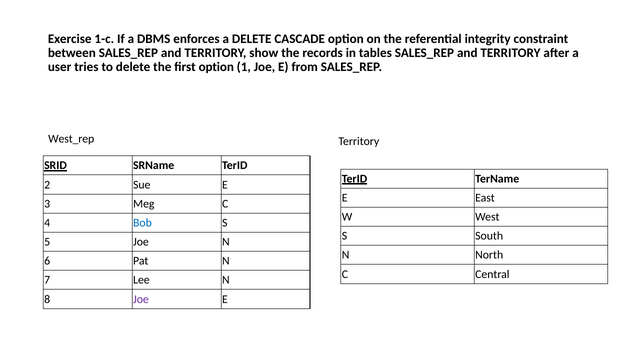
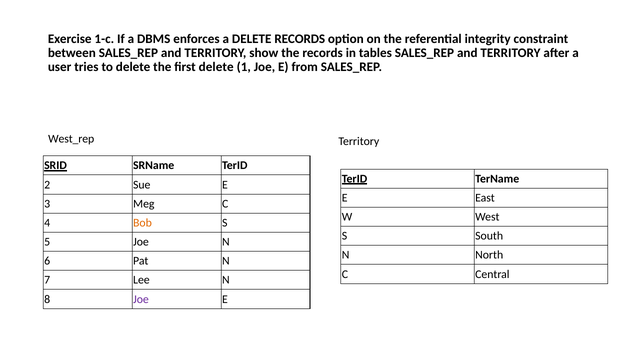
DELETE CASCADE: CASCADE -> RECORDS (300, 39)
first option: option -> delete (216, 67)
Bob colour: blue -> orange (142, 223)
